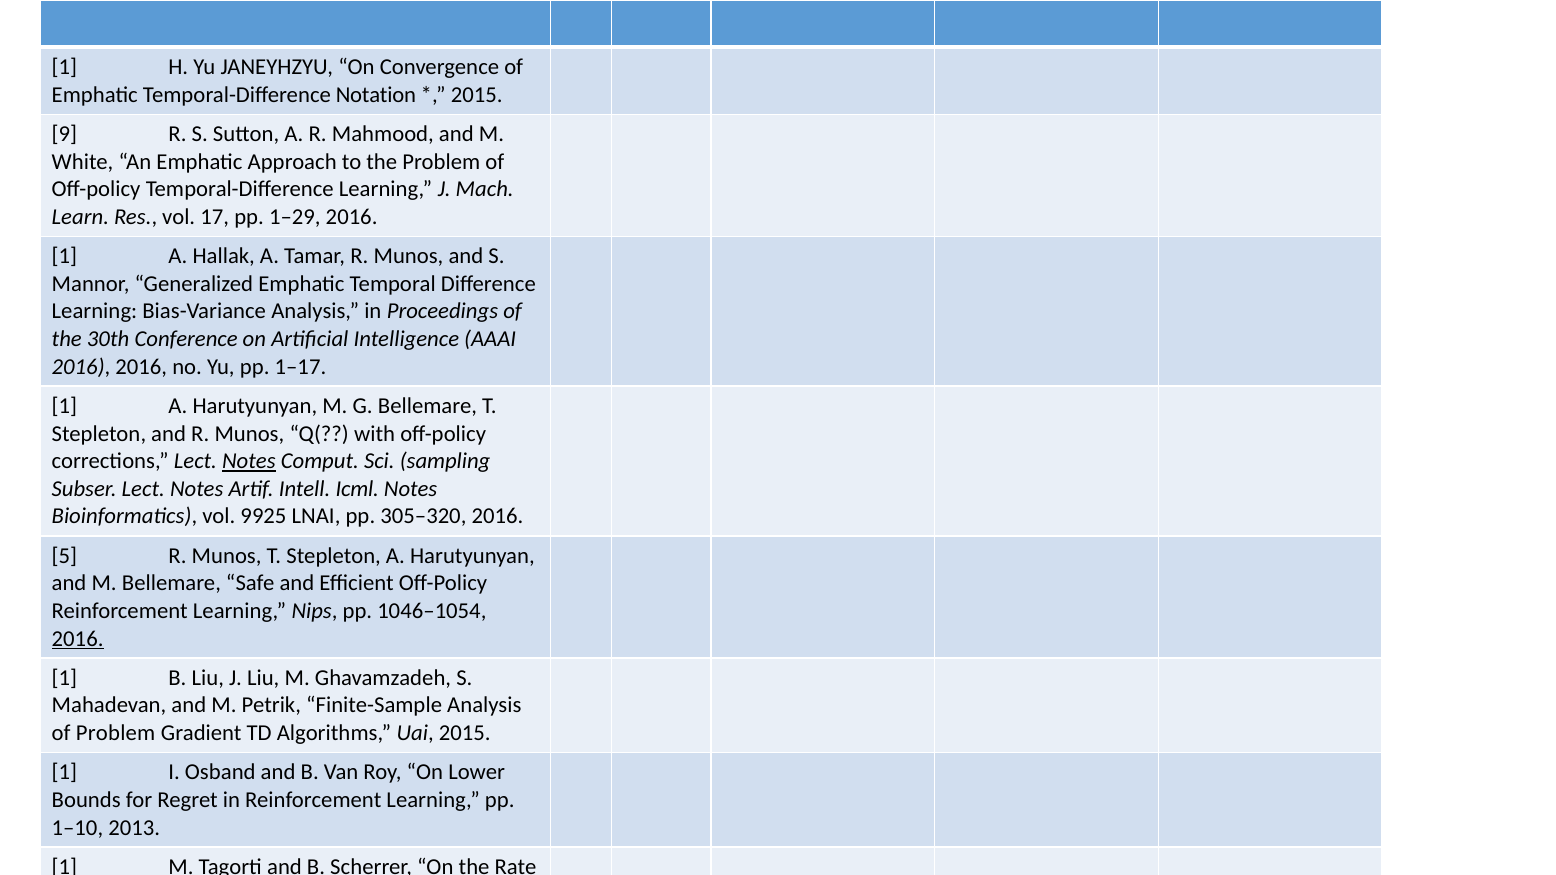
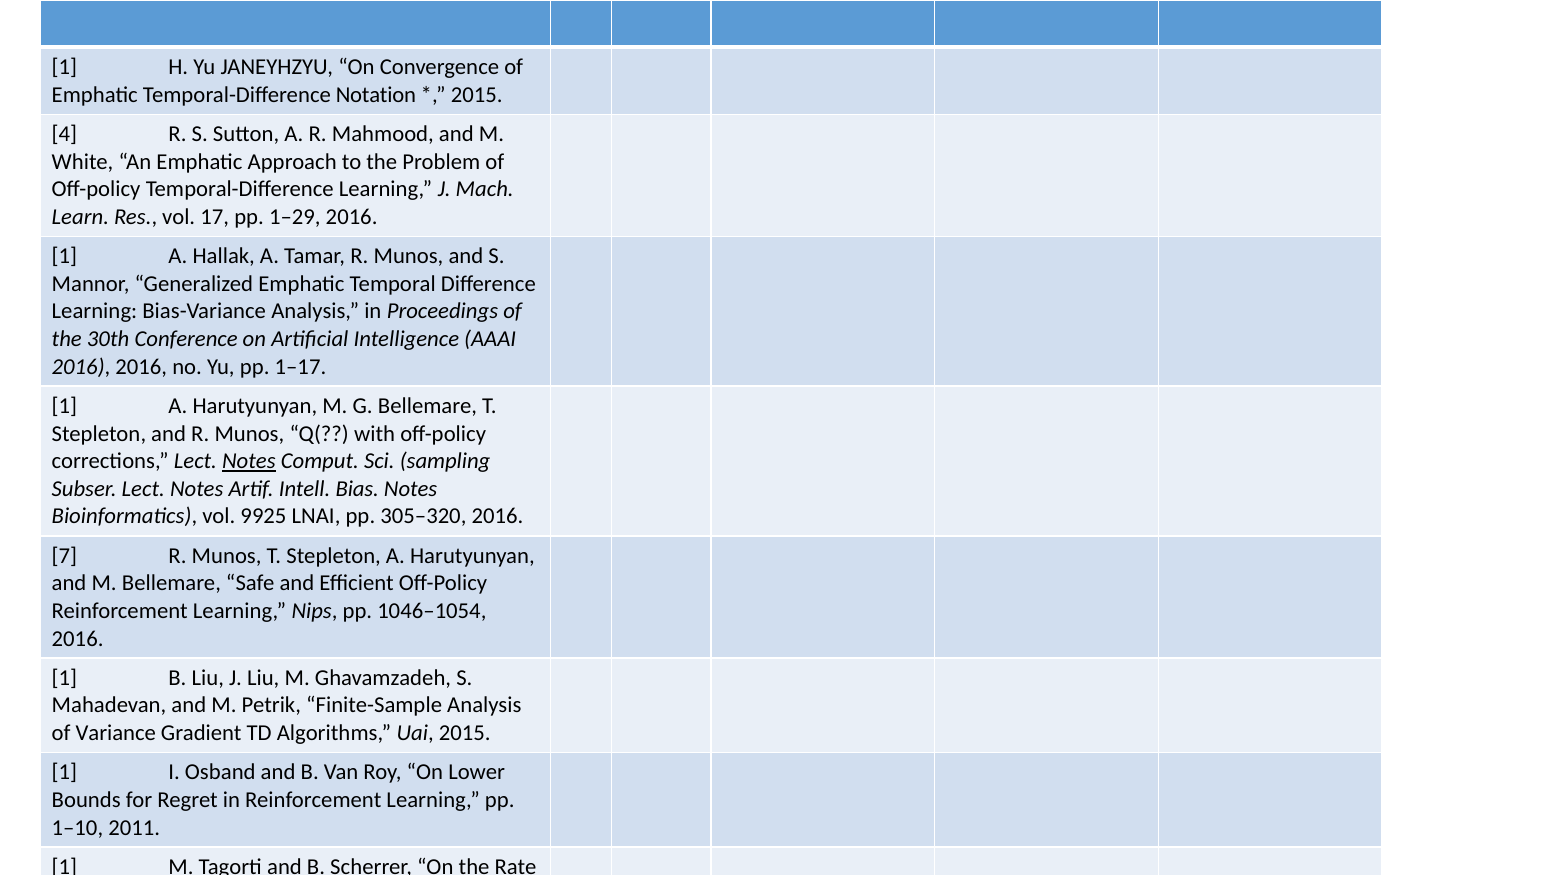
9: 9 -> 4 (64, 134)
Intell Icml: Icml -> Bias (357, 489)
5: 5 -> 7 (64, 556)
2016 underline: present -> none (78, 639)
of Problem: Problem -> Variance (116, 733)
2013: 2013 -> 2011 (134, 828)
